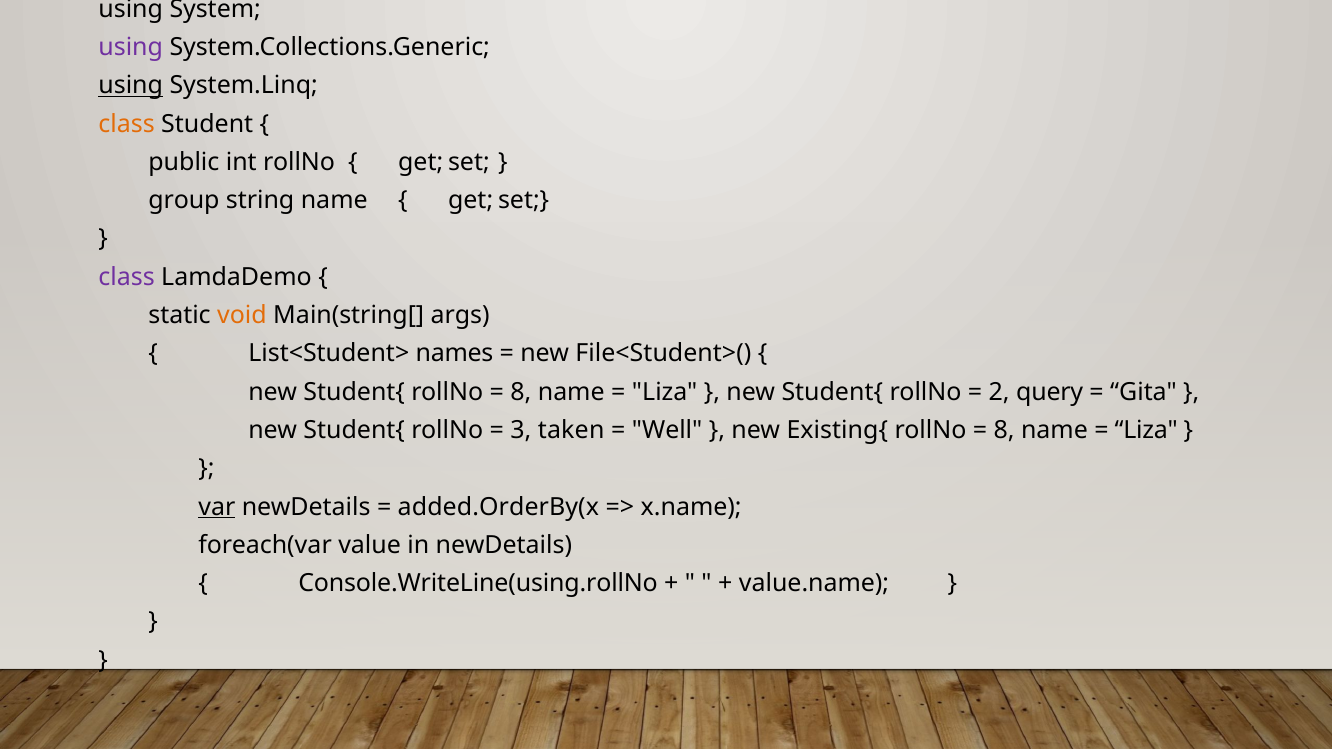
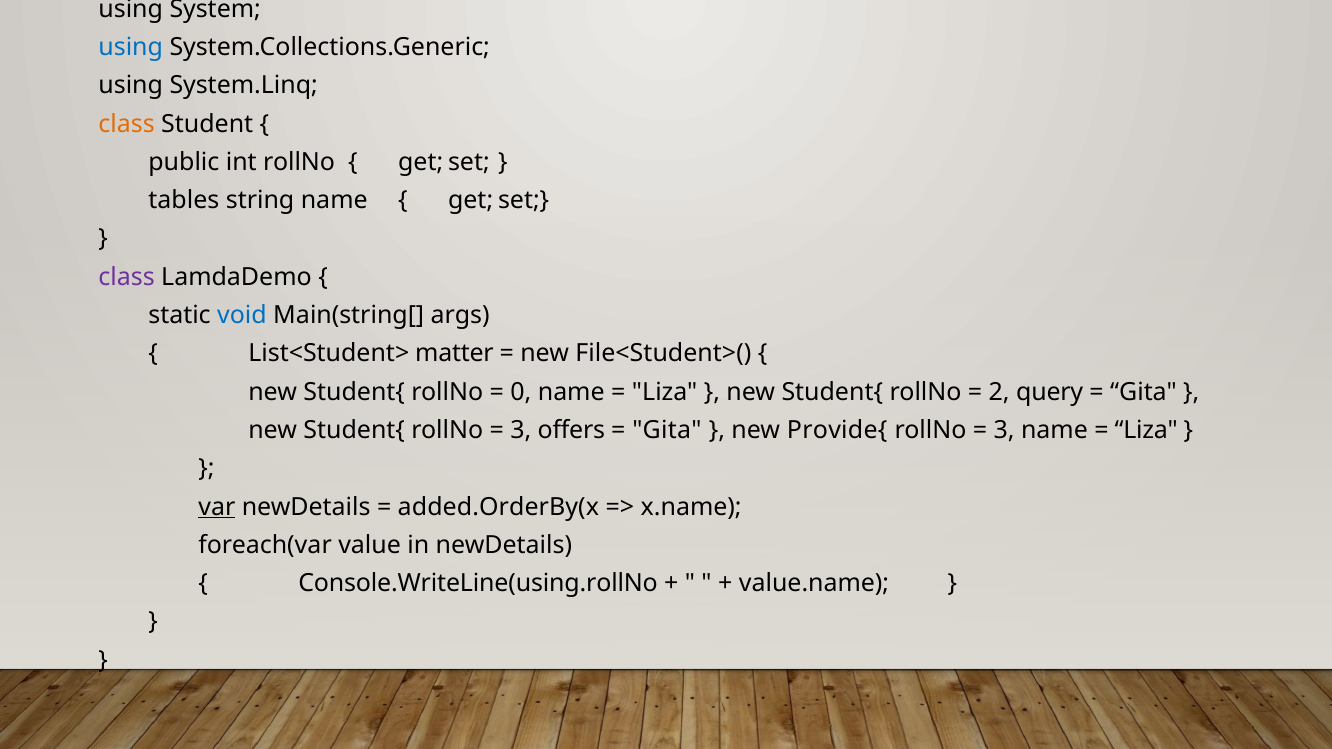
using colour: purple -> blue (131, 47)
using underline: present -> none (131, 86)
group: group -> tables (184, 200)
void colour: orange -> blue (242, 315)
names: names -> matter (454, 354)
8: 8 -> 0 (521, 392)
taken: taken -> offers (571, 430)
Well: Well -> Gita (667, 430)
Existing{: Existing{ -> Provide{ (837, 430)
8: 8 -> 3 (1004, 430)
